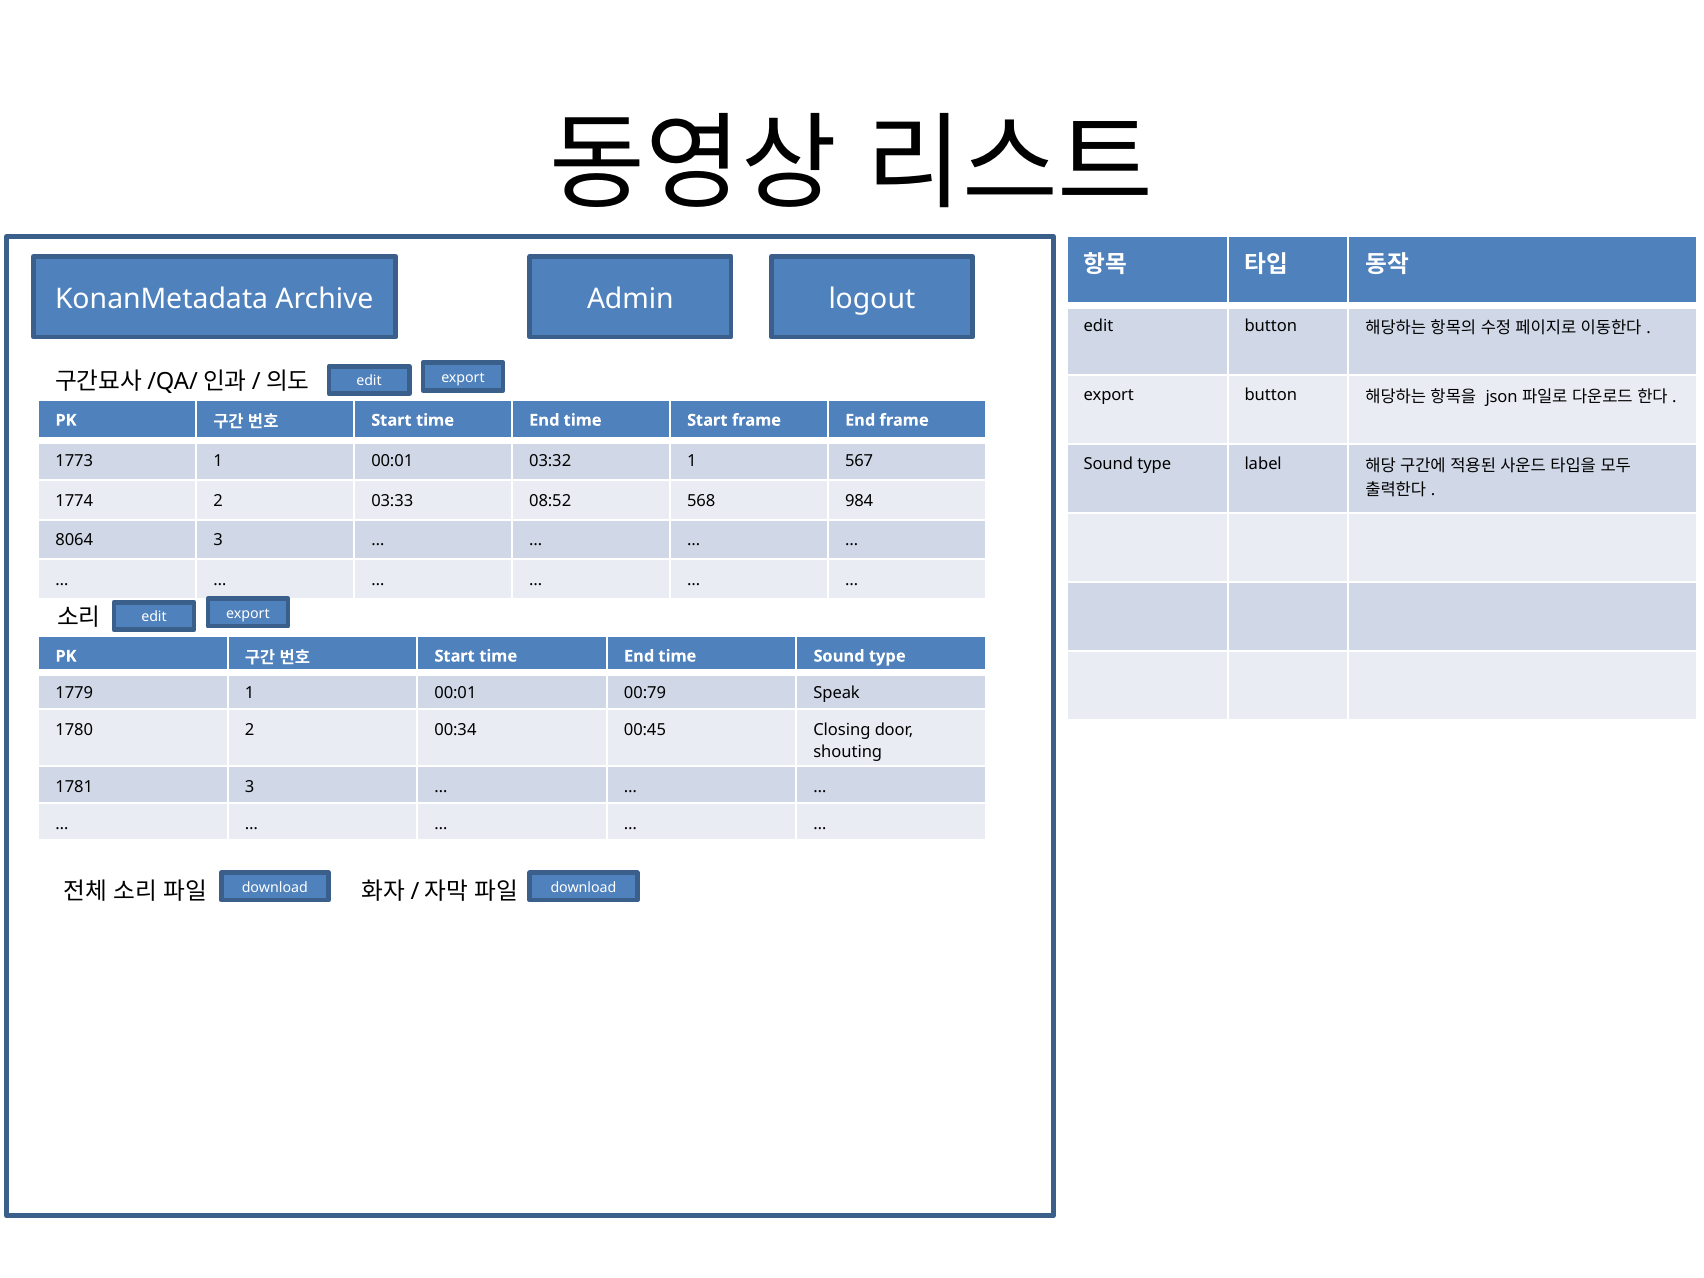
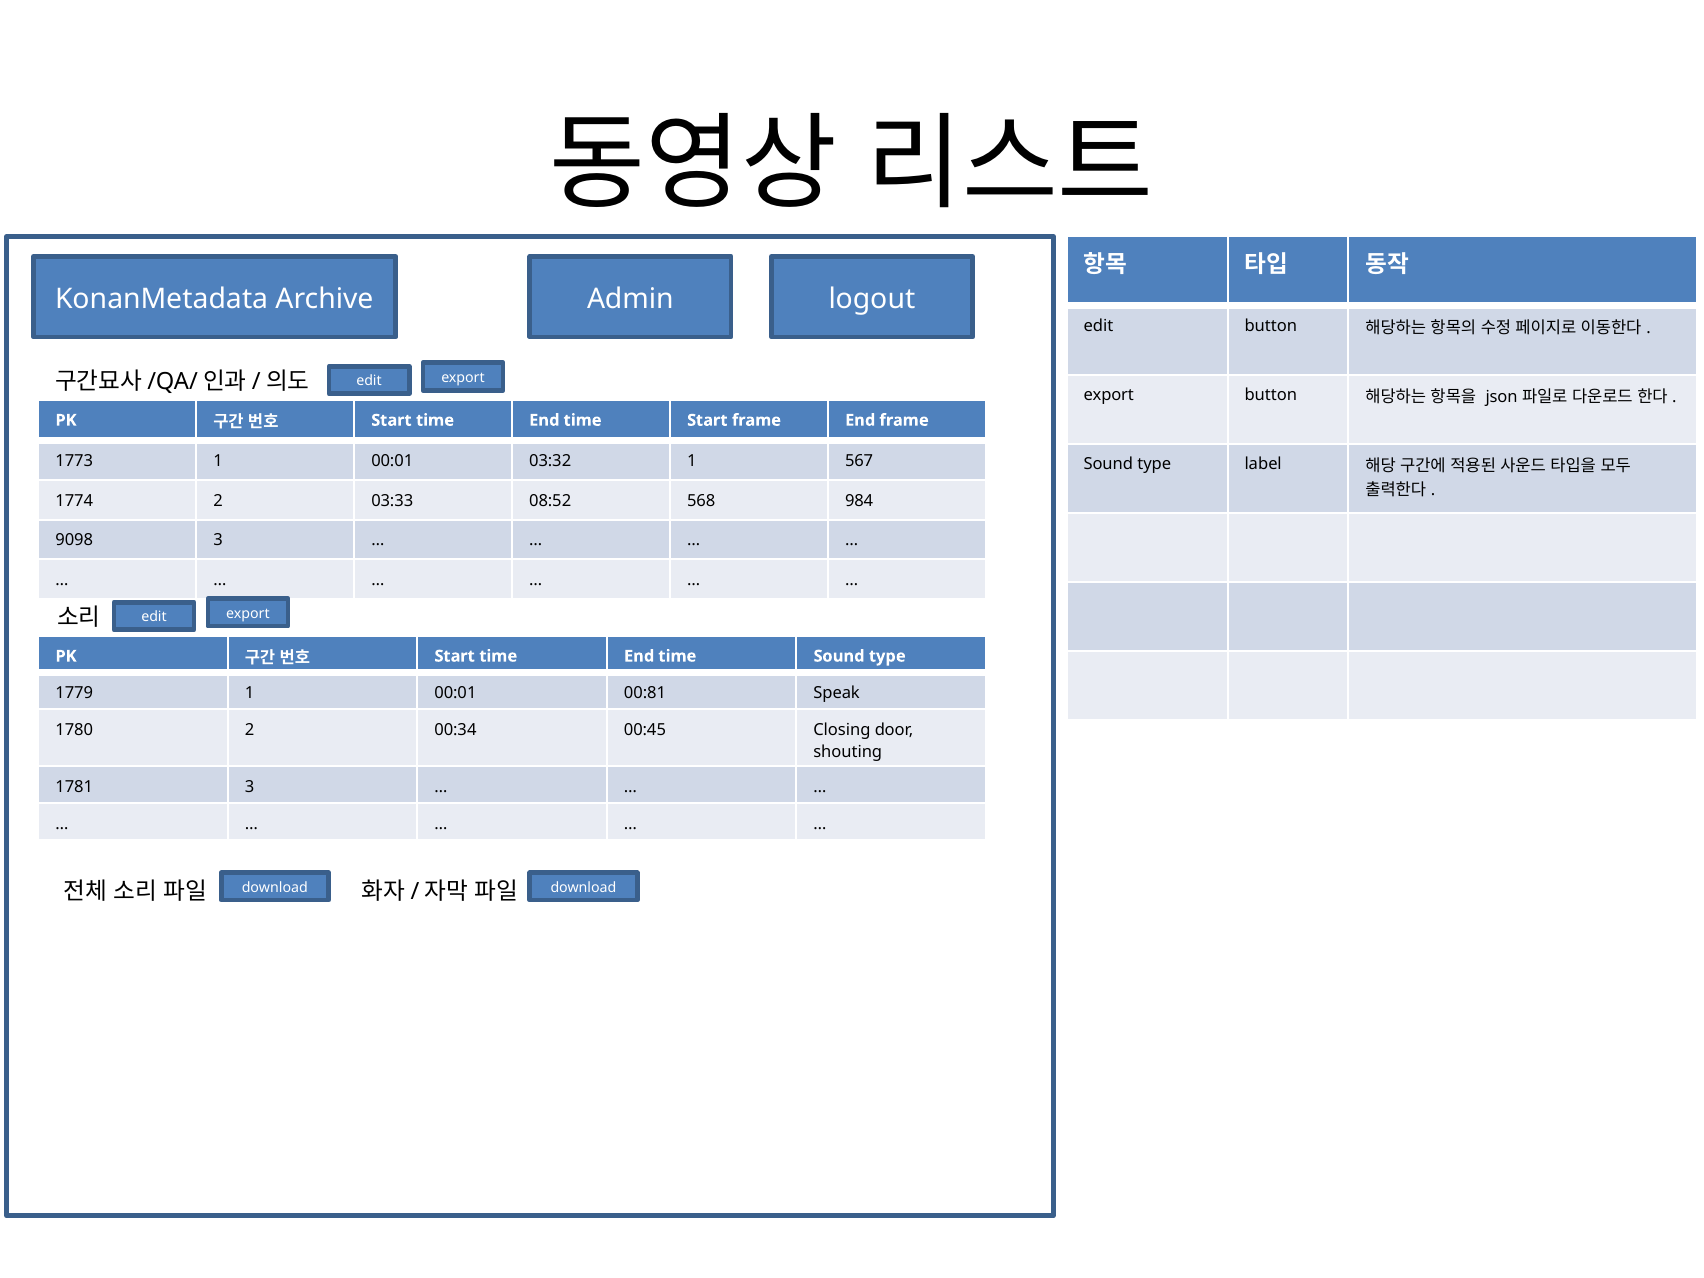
8064: 8064 -> 9098 (74, 540)
00:79: 00:79 -> 00:81 (645, 693)
